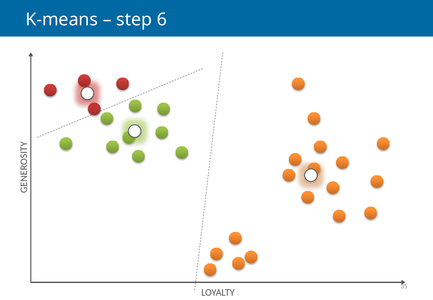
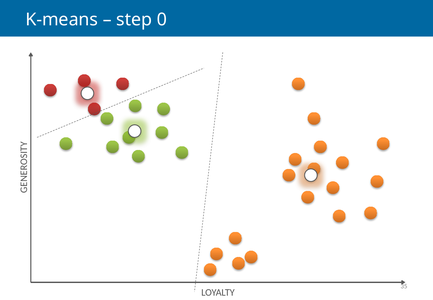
6: 6 -> 0 (162, 20)
